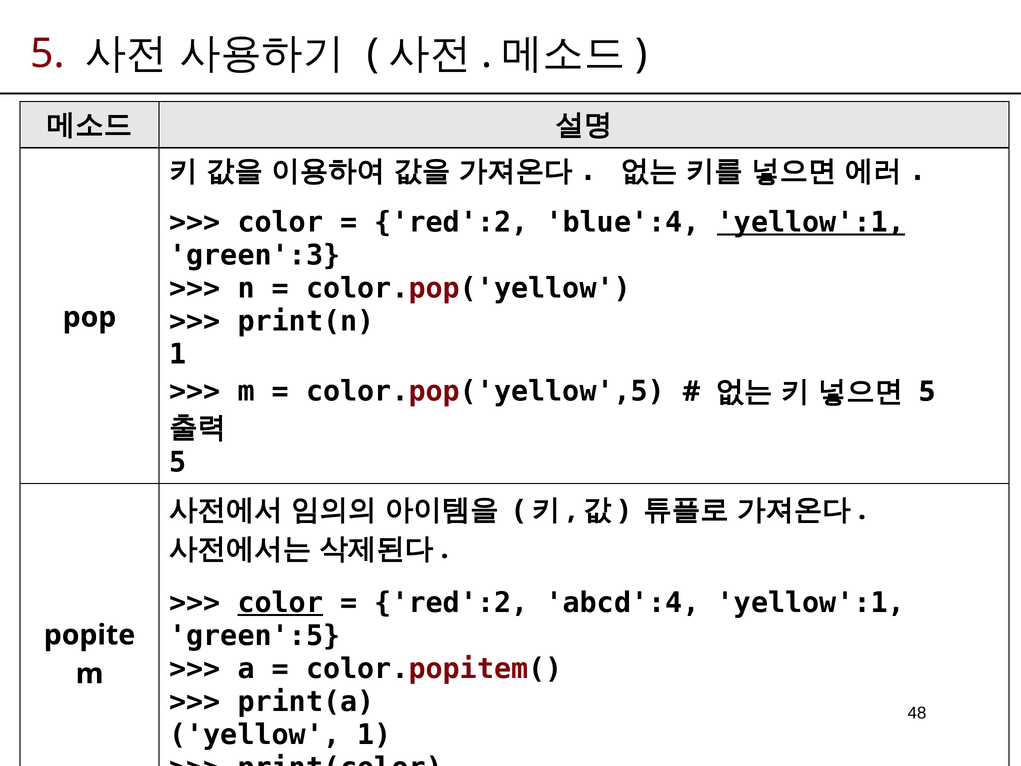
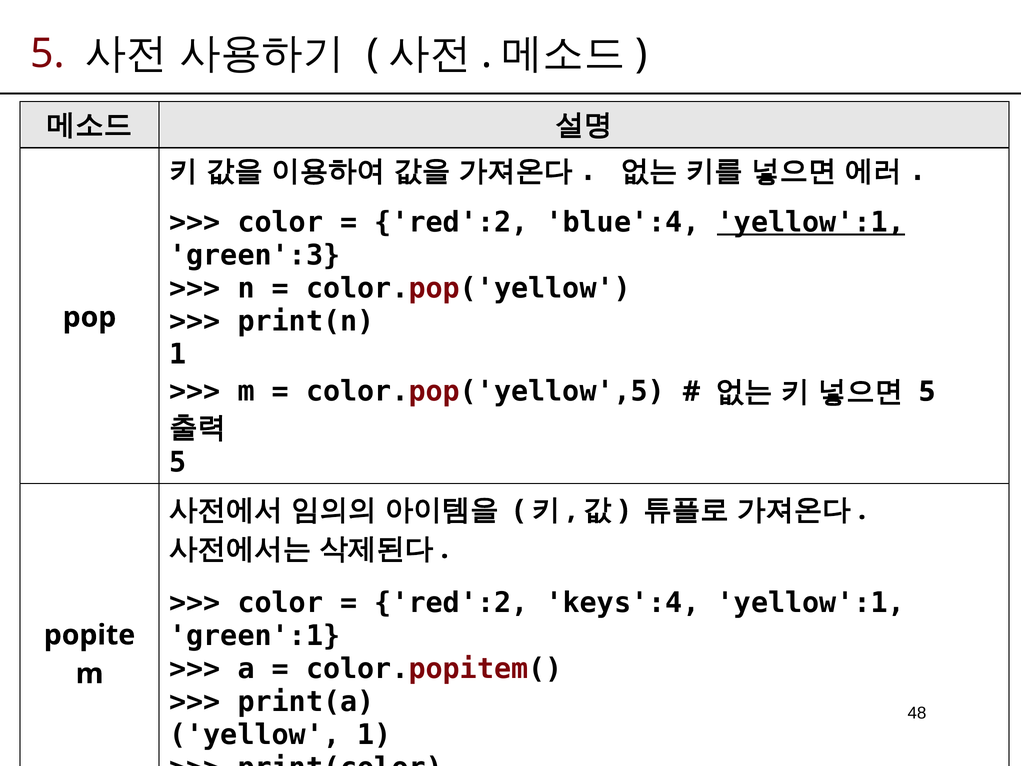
color underline: present -> none (280, 603)
abcd':4: abcd':4 -> keys':4 (623, 603)
green':5: green':5 -> green':1 (255, 636)
